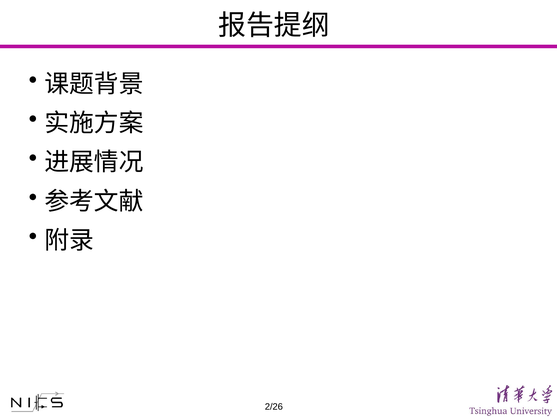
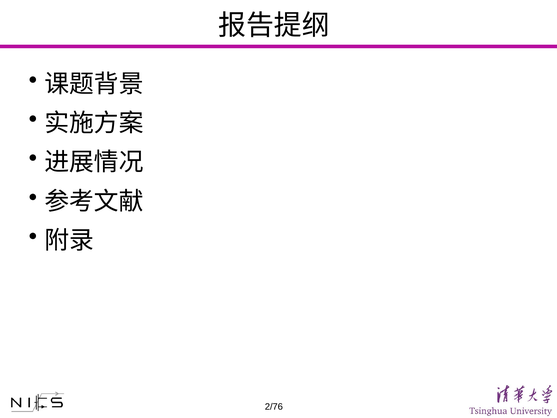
2/26: 2/26 -> 2/76 (274, 407)
